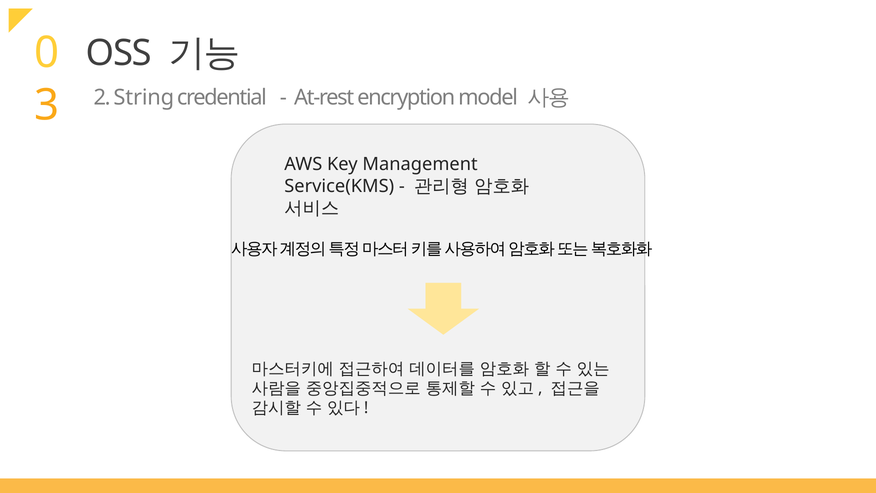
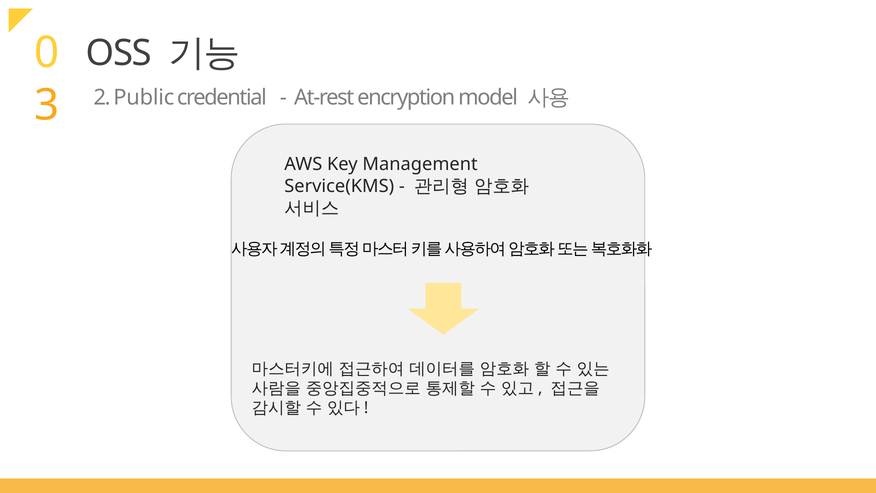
String: String -> Public (144, 98)
